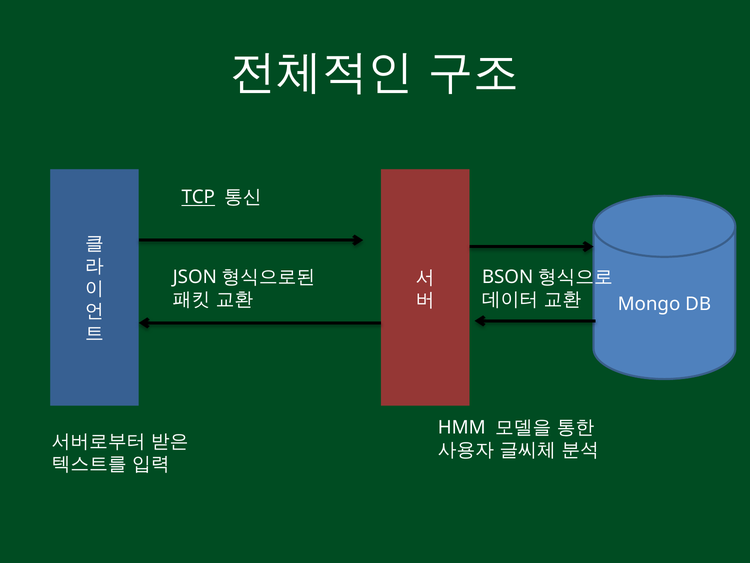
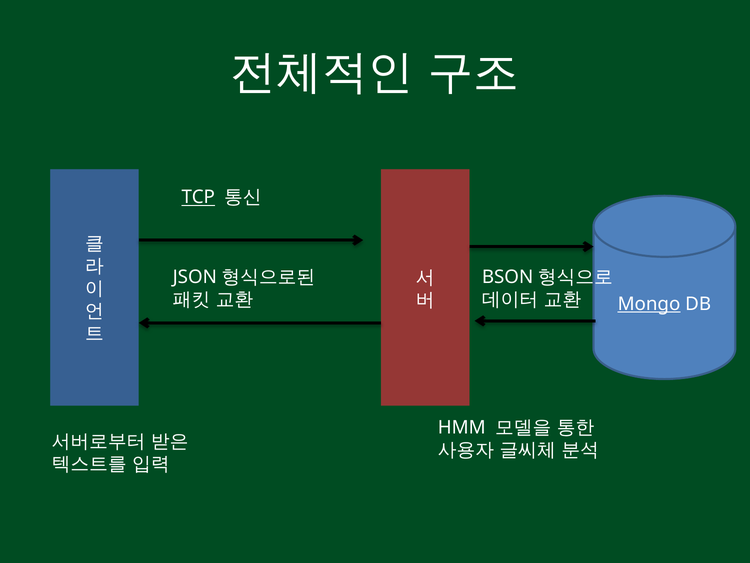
Mongo underline: none -> present (649, 304)
